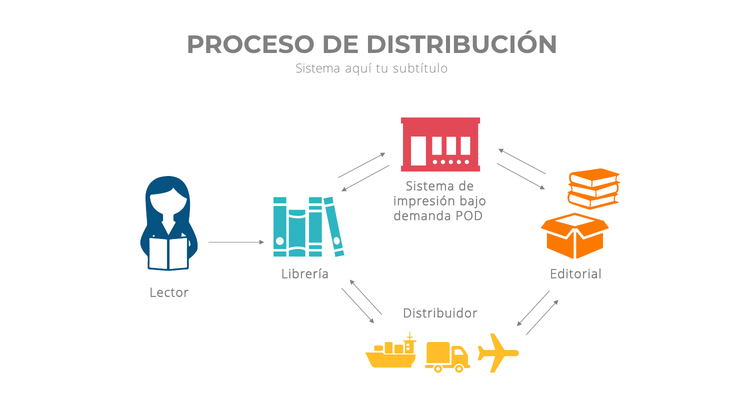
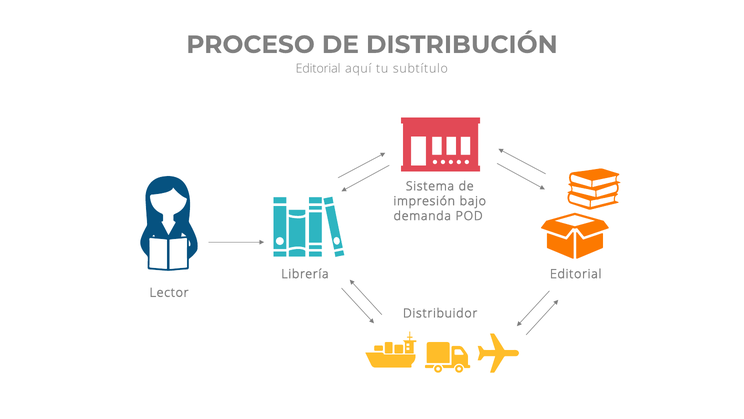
Sistema: Sistema -> Editorial (318, 69)
